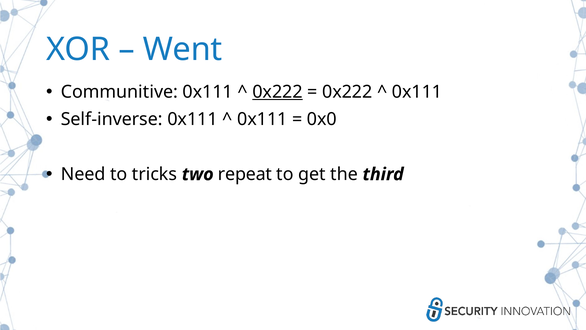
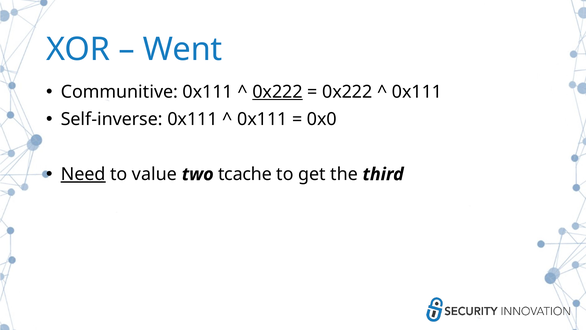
Need underline: none -> present (83, 174)
tricks: tricks -> value (154, 174)
repeat: repeat -> tcache (245, 174)
